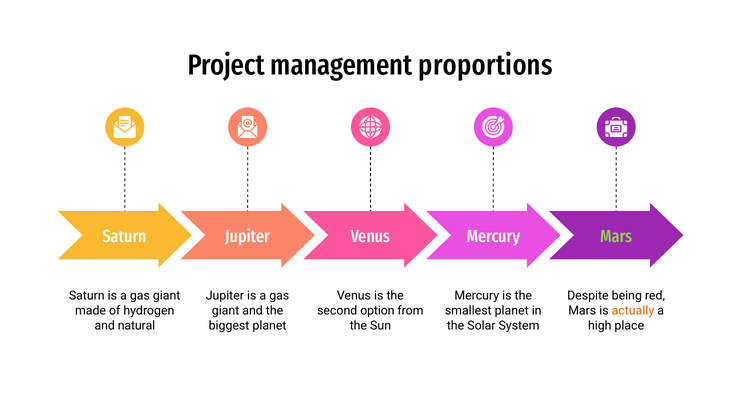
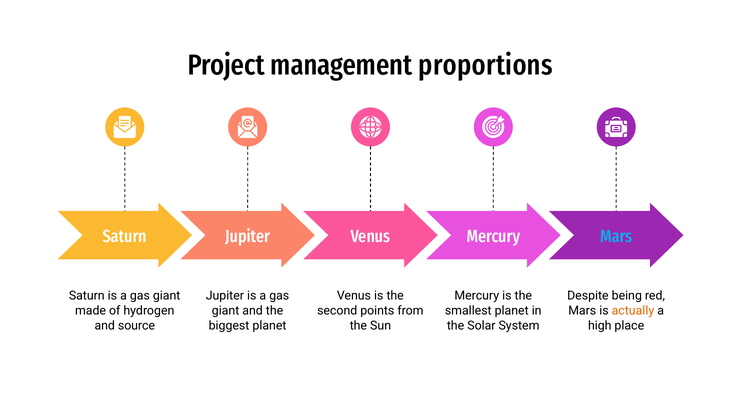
Mars colour: light green -> light blue (616, 236)
option: option -> points (377, 310)
natural: natural -> source (136, 325)
